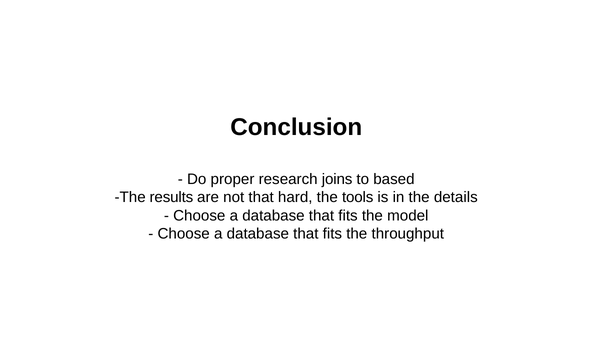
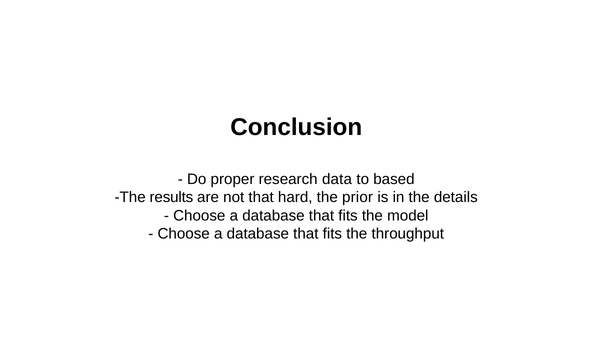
joins: joins -> data (337, 179)
tools: tools -> prior (358, 197)
